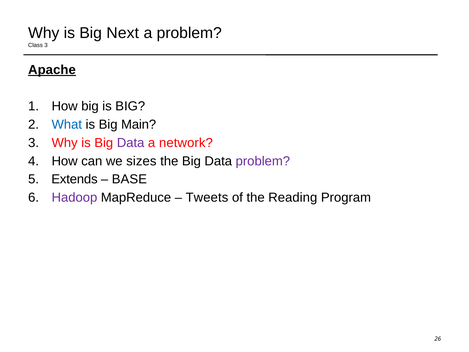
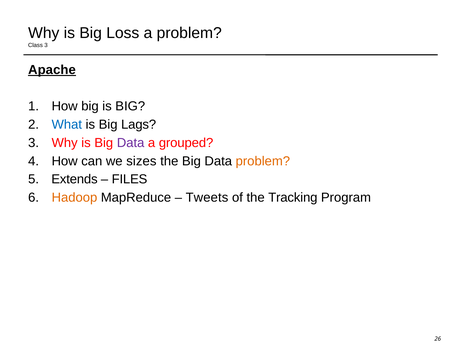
Next: Next -> Loss (123, 33)
Main: Main -> Lags (139, 124)
network: network -> grouped (186, 143)
problem colour: purple -> orange (263, 161)
BASE: BASE -> FILES (130, 179)
Hadoop colour: purple -> orange (74, 197)
Reading: Reading -> Tracking (293, 197)
